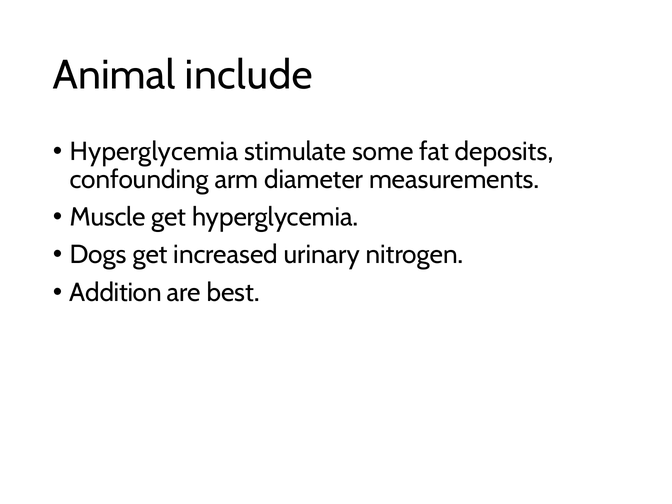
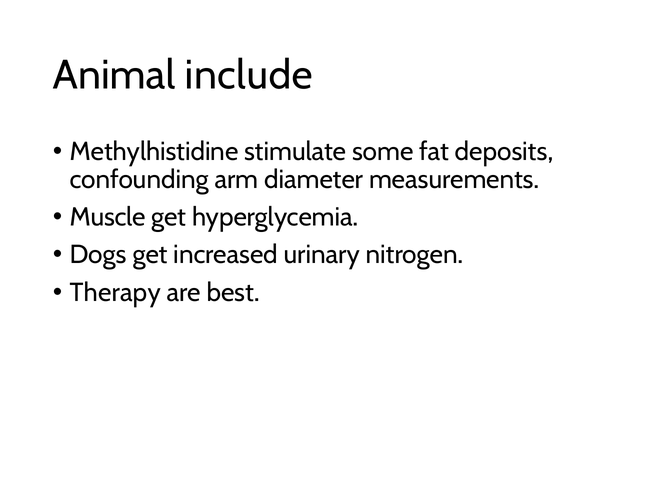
Hyperglycemia: Hyperglycemia -> Methylhistidine (154, 151)
Addition: Addition -> Therapy (115, 292)
